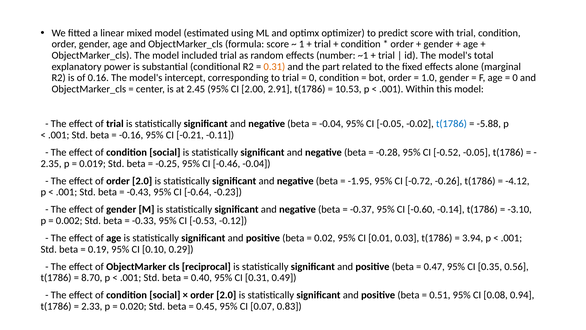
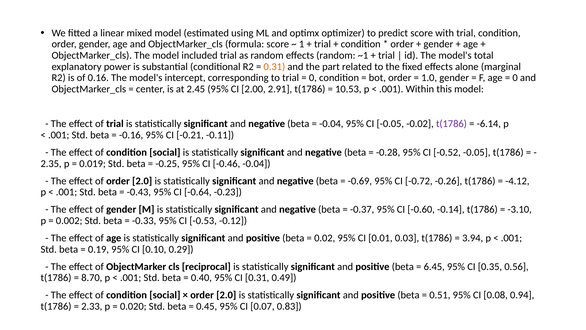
effects number: number -> random (336, 55)
t(1786 colour: blue -> purple (451, 124)
-5.88: -5.88 -> -6.14 (489, 124)
-1.95: -1.95 -> -0.69 (360, 181)
0.47: 0.47 -> 6.45 (434, 266)
